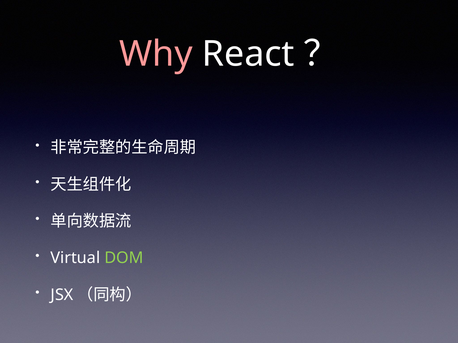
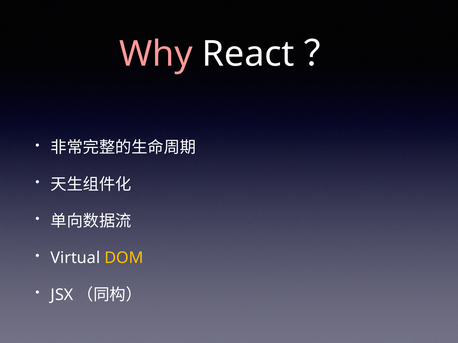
DOM colour: light green -> yellow (124, 258)
